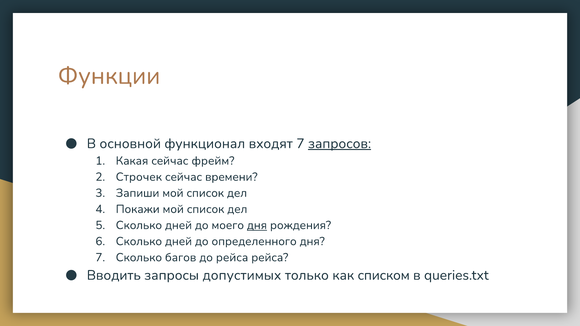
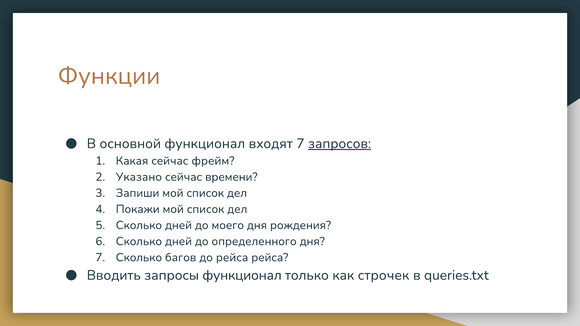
Строчек: Строчек -> Указано (139, 177)
дня underline: present -> none (257, 225)
запросы допустимых: допустимых -> функционал (242, 275)
списком: списком -> строчек (384, 275)
